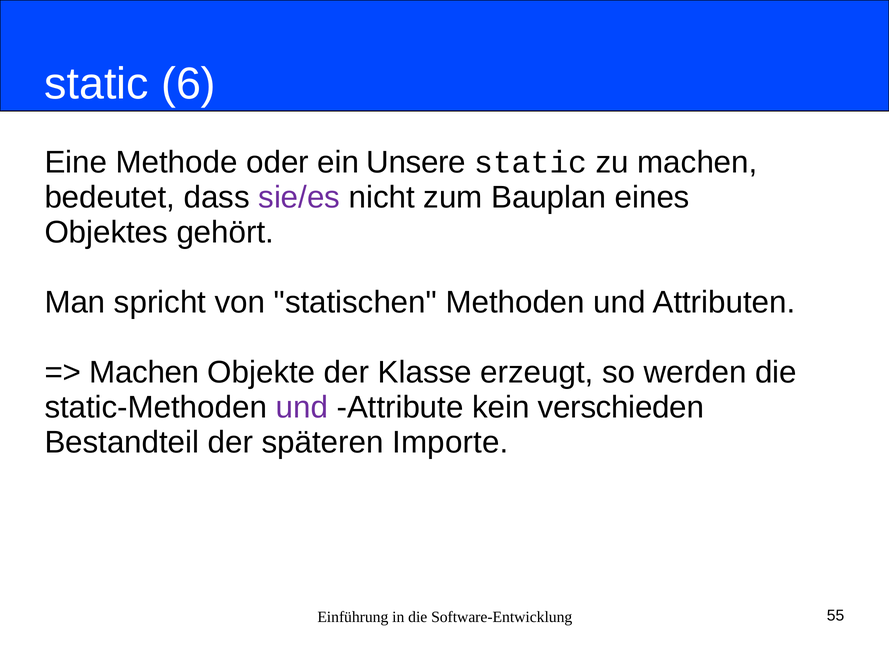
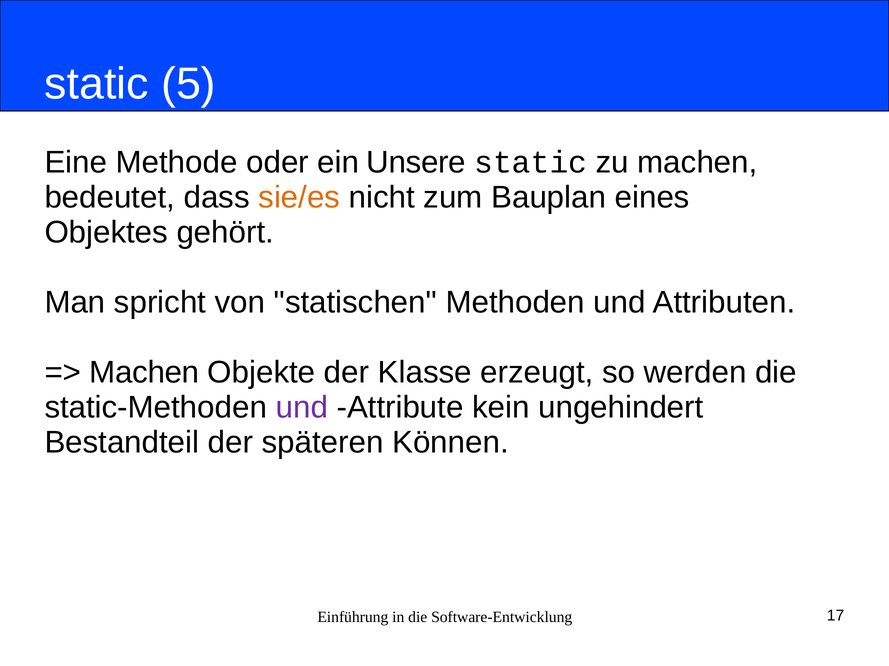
6: 6 -> 5 (188, 84)
sie/es colour: purple -> orange (299, 198)
verschieden: verschieden -> ungehindert (621, 408)
Importe: Importe -> Können (450, 443)
55: 55 -> 17 (836, 616)
